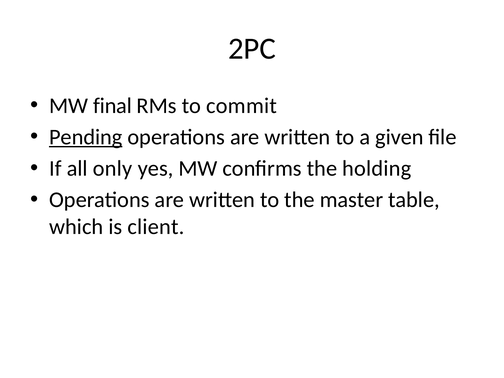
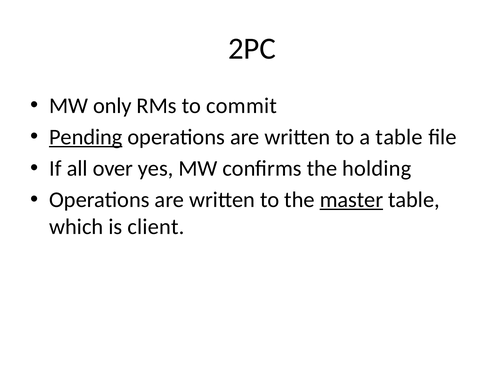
final: final -> only (112, 106)
a given: given -> table (399, 137)
only: only -> over (113, 168)
master underline: none -> present (351, 200)
